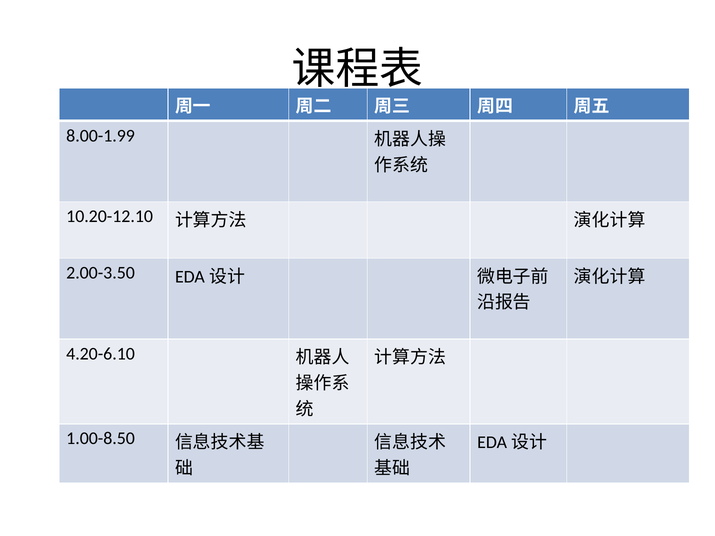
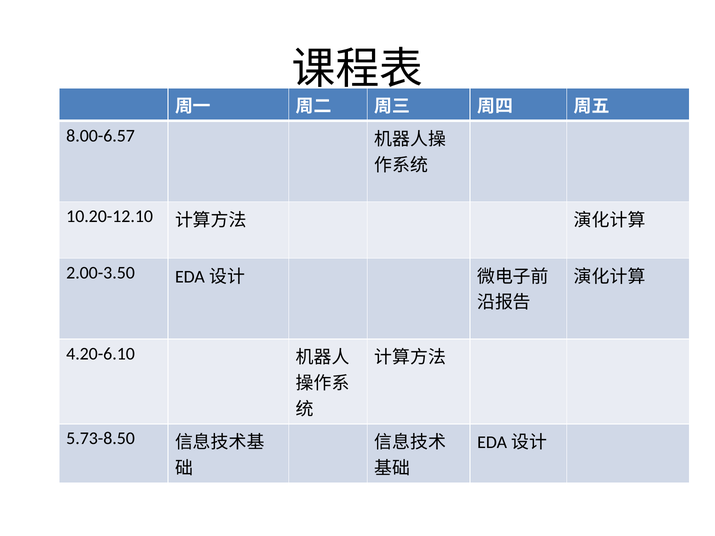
8.00-1.99: 8.00-1.99 -> 8.00-6.57 (101, 136)
1.00-8.50: 1.00-8.50 -> 5.73-8.50 (101, 439)
